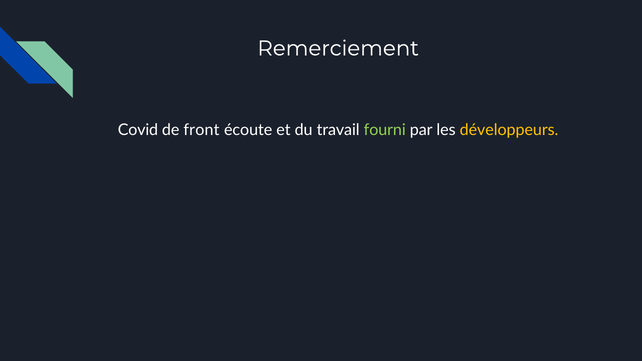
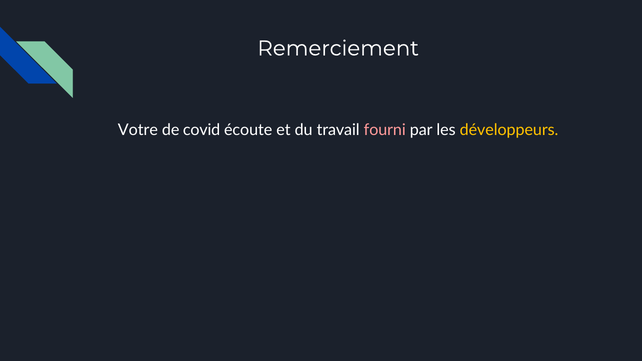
Covid: Covid -> Votre (138, 130)
front: front -> covid (202, 130)
fourni colour: light green -> pink (385, 130)
